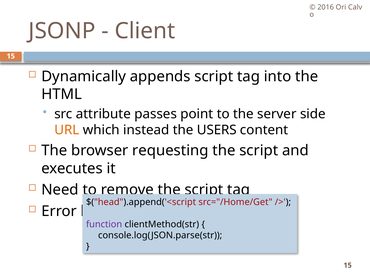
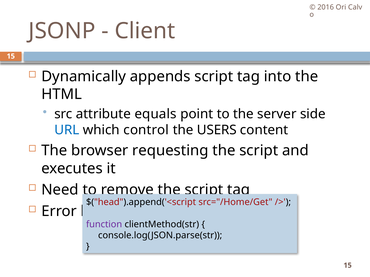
passes: passes -> equals (156, 114)
URL colour: orange -> blue (67, 130)
instead: instead -> control (146, 130)
